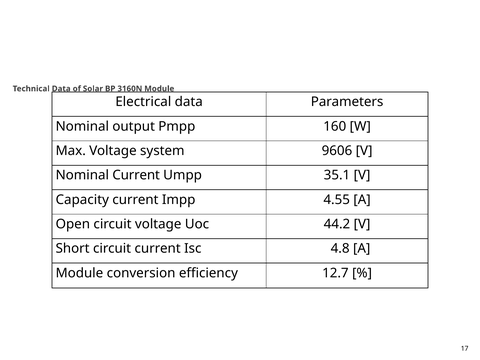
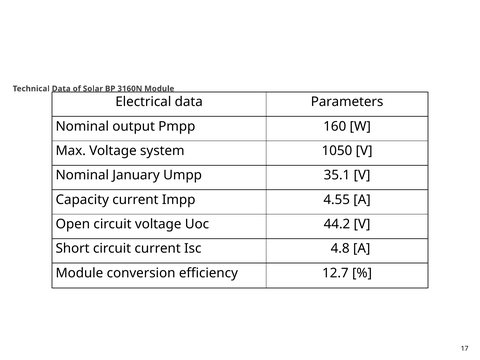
9606: 9606 -> 1050 (337, 151)
Nominal Current: Current -> January (136, 175)
